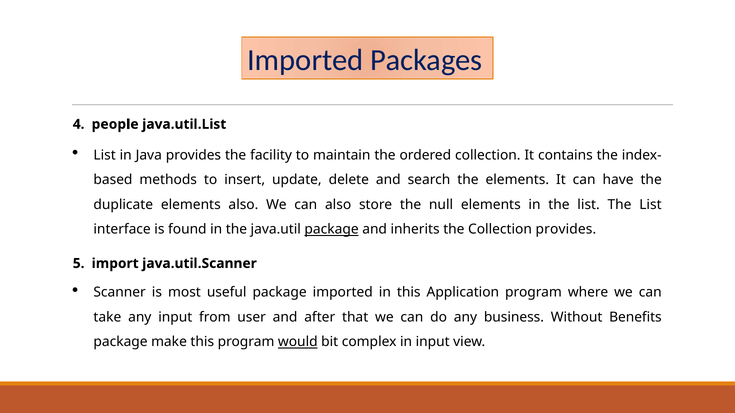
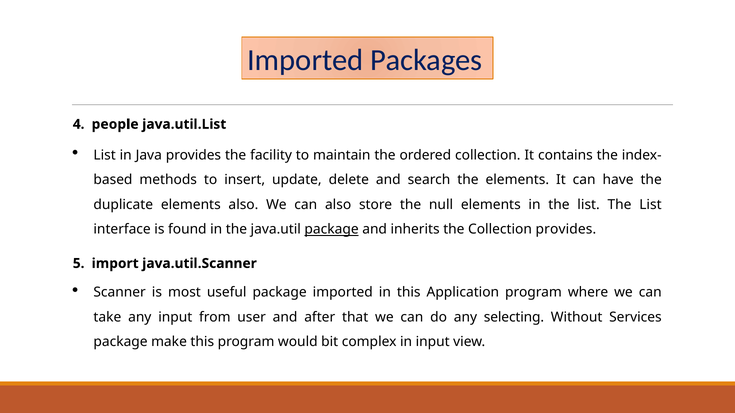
business: business -> selecting (514, 317)
Benefits: Benefits -> Services (635, 317)
would underline: present -> none (298, 342)
